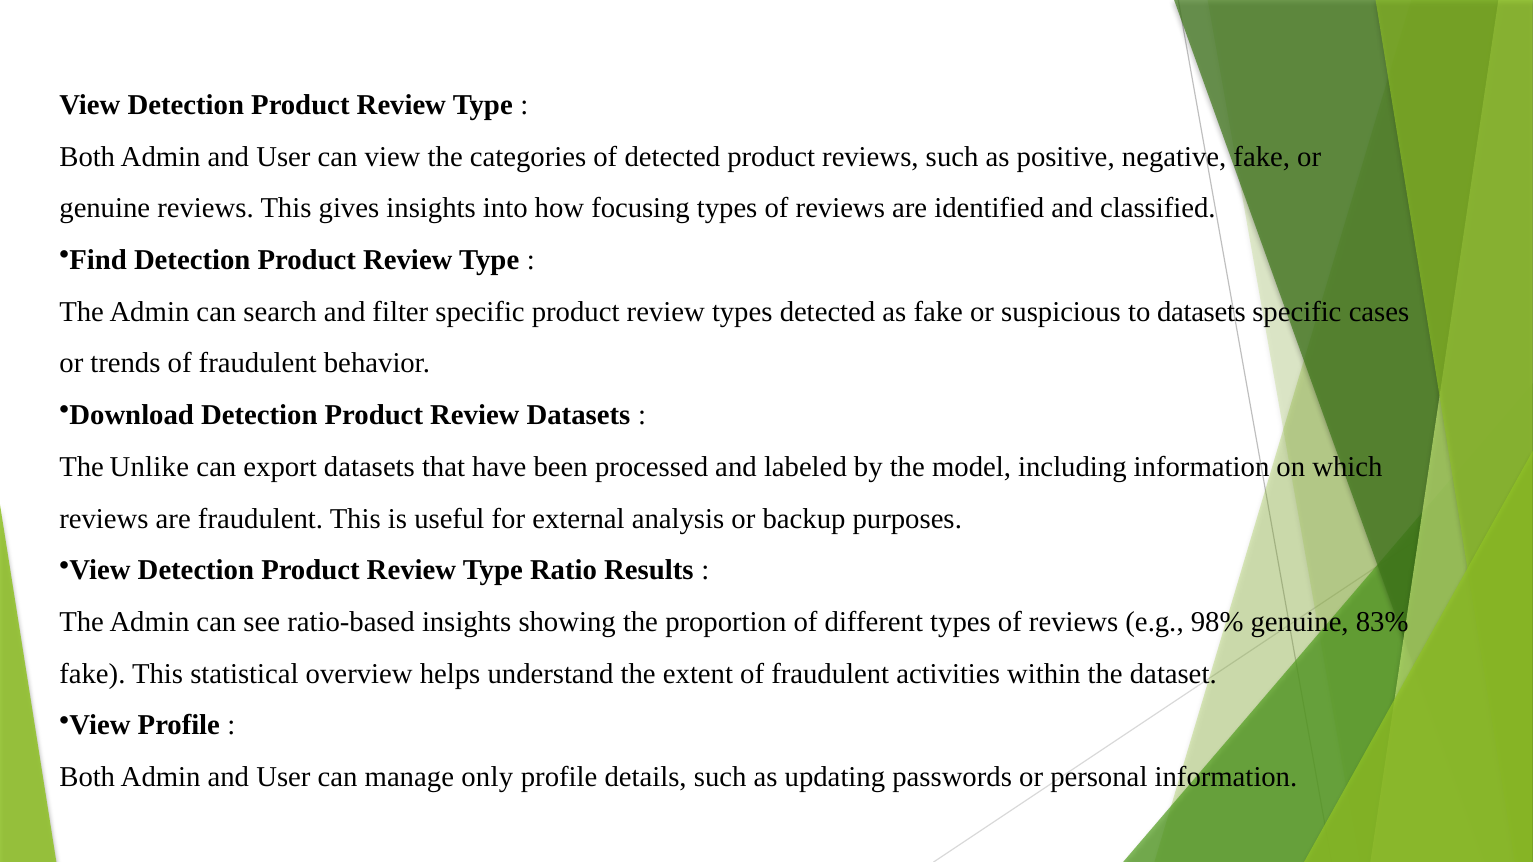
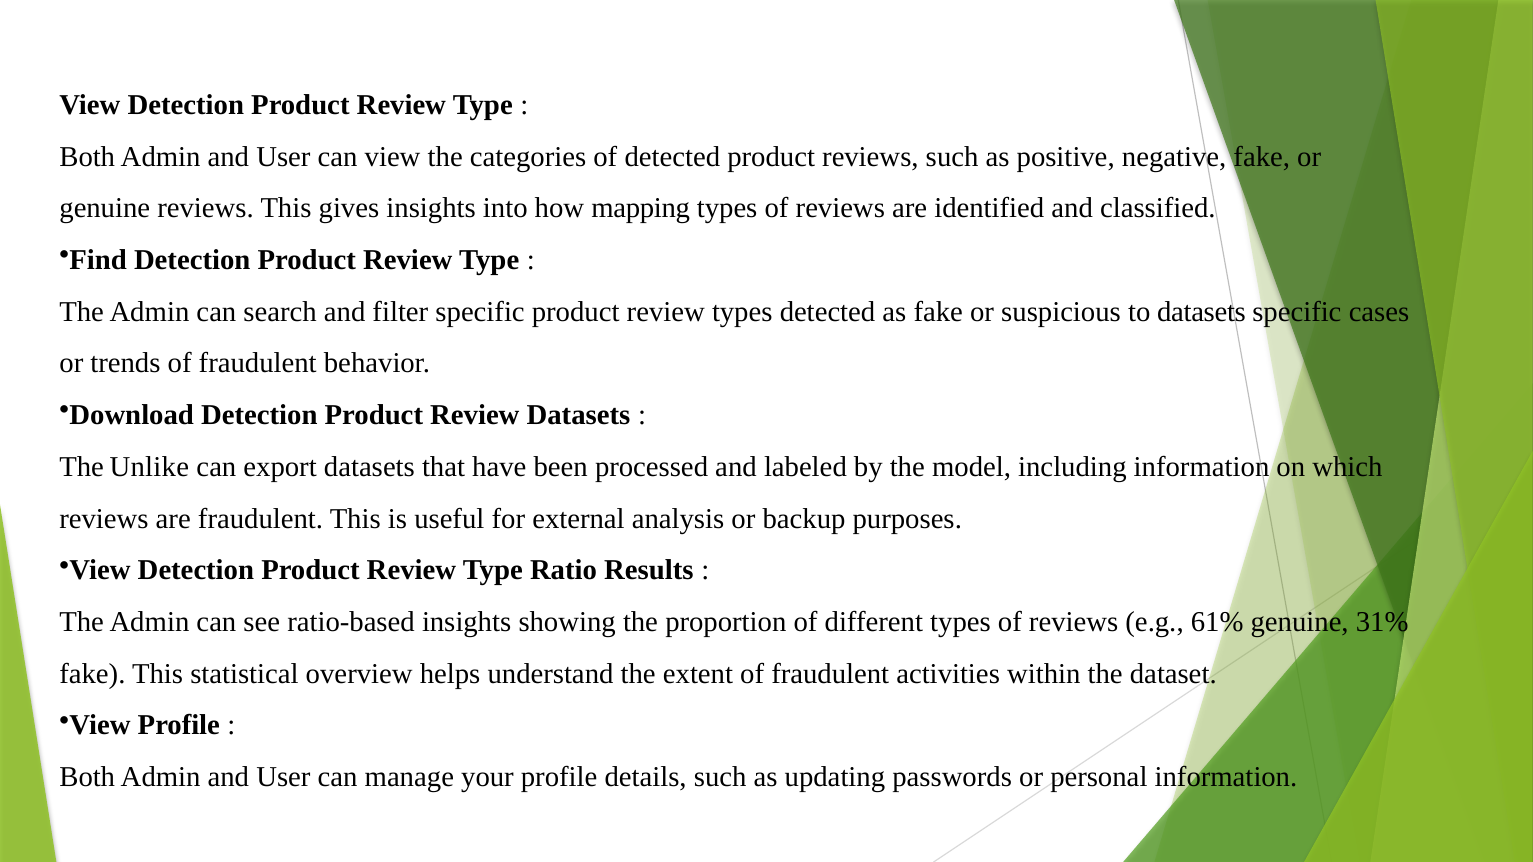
focusing: focusing -> mapping (641, 208)
98%: 98% -> 61% (1217, 622)
83%: 83% -> 31% (1382, 622)
only: only -> your (487, 777)
